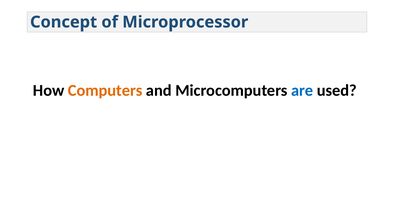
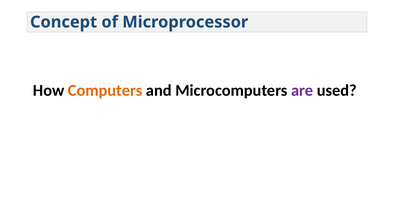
are colour: blue -> purple (302, 90)
